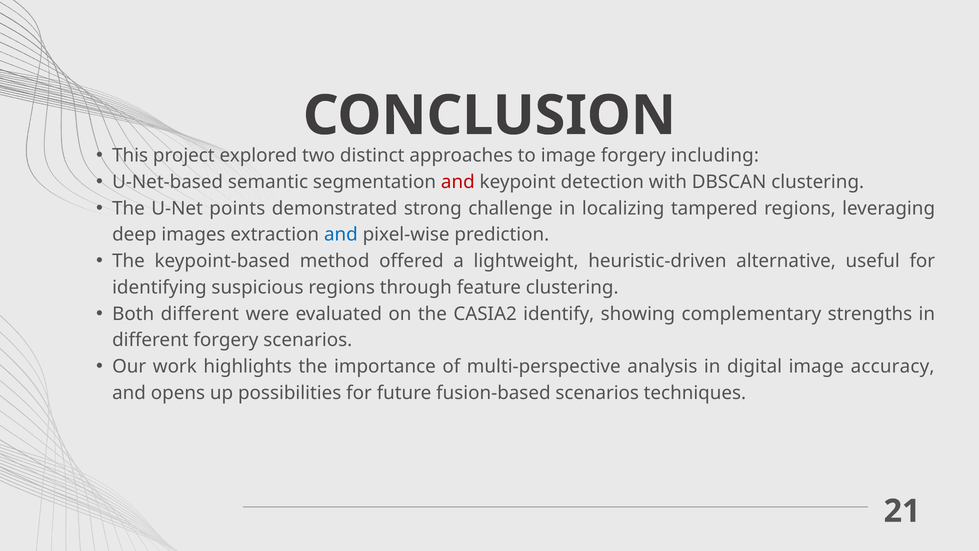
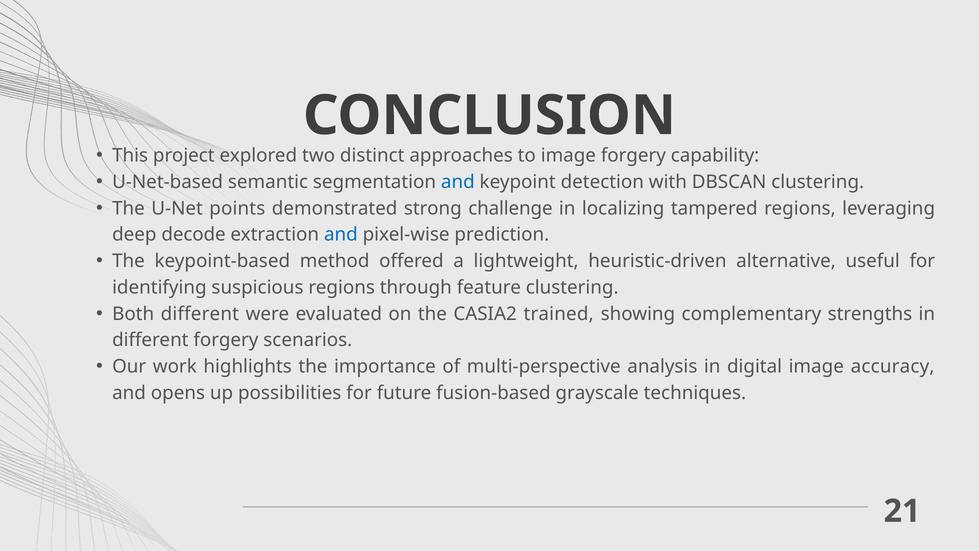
including: including -> capability (715, 156)
and colour: red -> blue (458, 182)
images: images -> decode (194, 235)
identify: identify -> trained (559, 314)
fusion-based scenarios: scenarios -> grayscale (597, 393)
